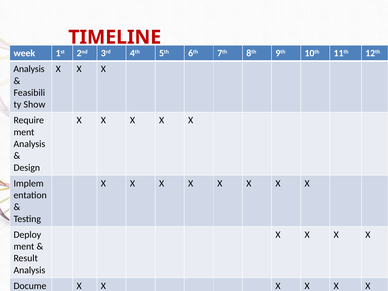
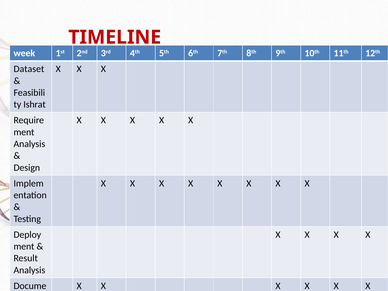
Analysis: Analysis -> Dataset (29, 69)
Show: Show -> Ishrat (35, 104)
